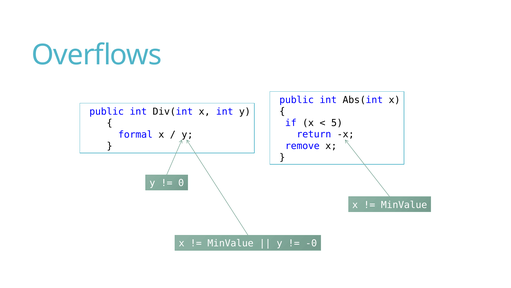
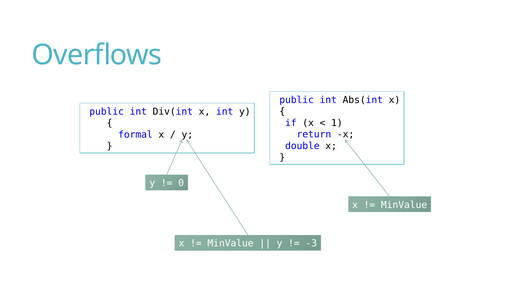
5: 5 -> 1 (337, 123)
remove: remove -> double (302, 146)
-0: -0 -> -3 (311, 243)
